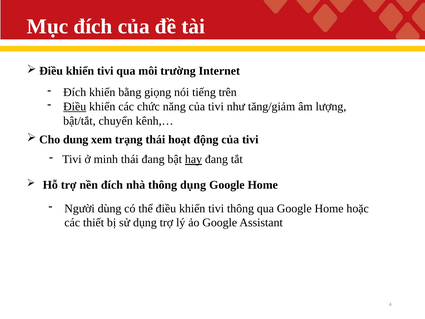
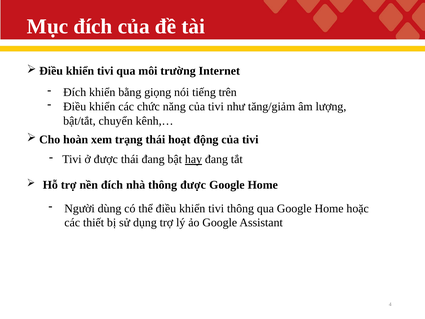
Điều underline: present -> none (75, 107)
dung: dung -> hoàn (76, 139)
ở minh: minh -> được (106, 159)
thông dụng: dụng -> được (193, 185)
